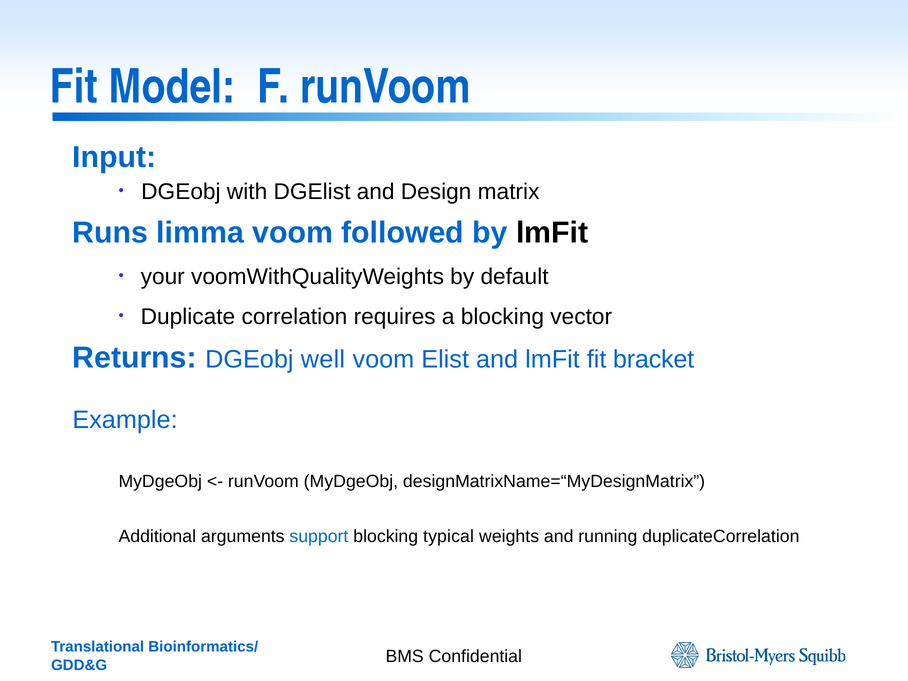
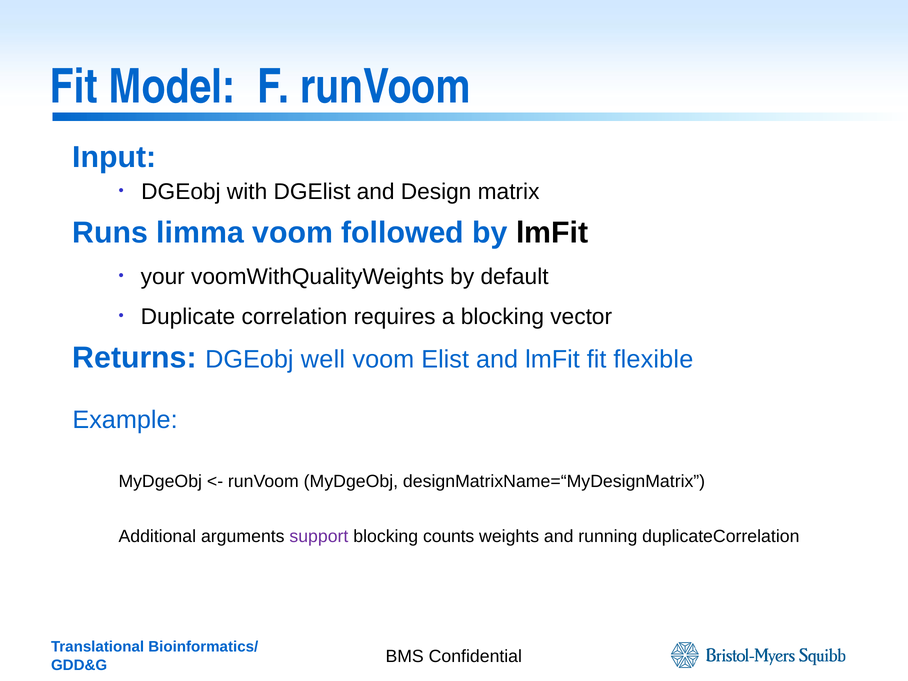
bracket: bracket -> flexible (653, 359)
support colour: blue -> purple (319, 537)
typical: typical -> counts (449, 537)
